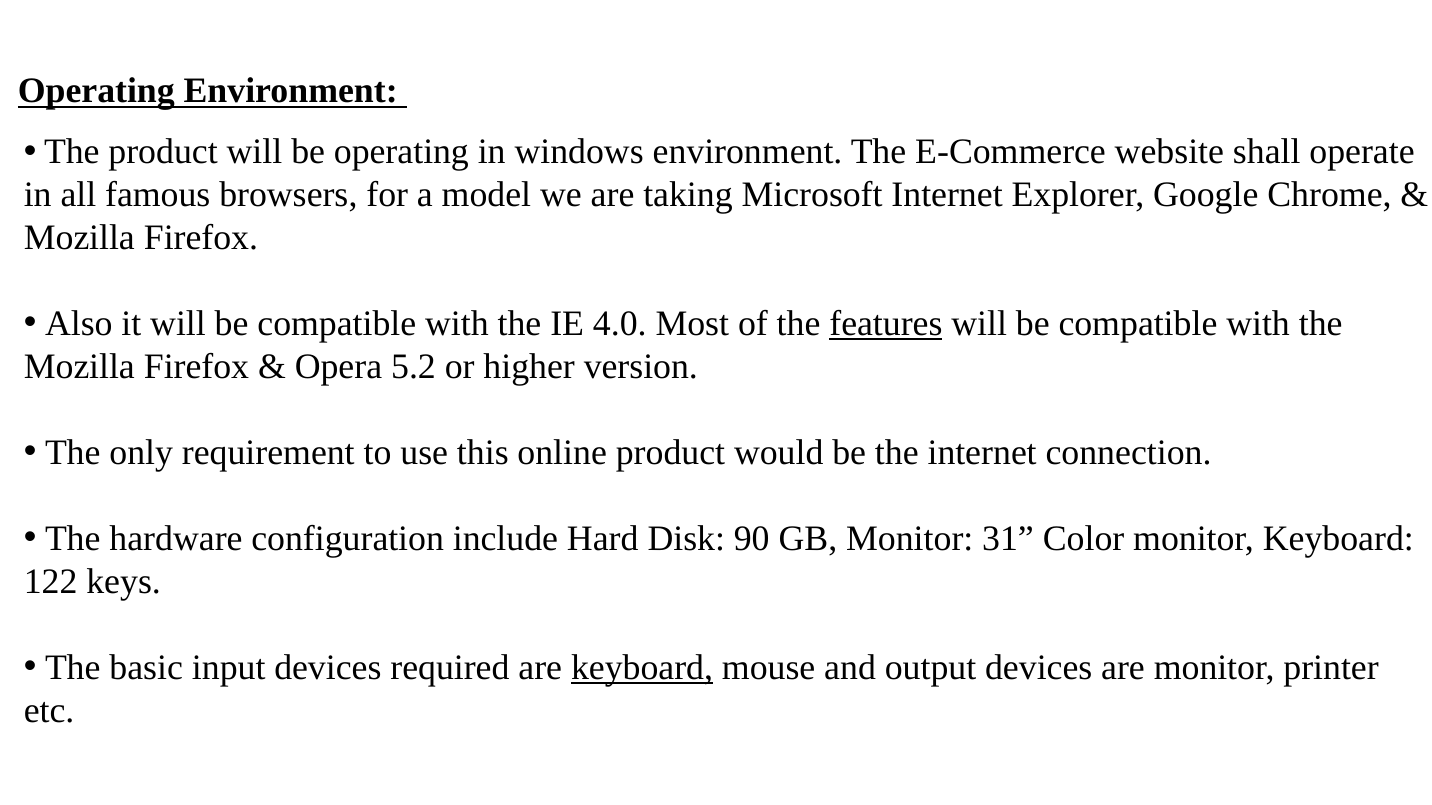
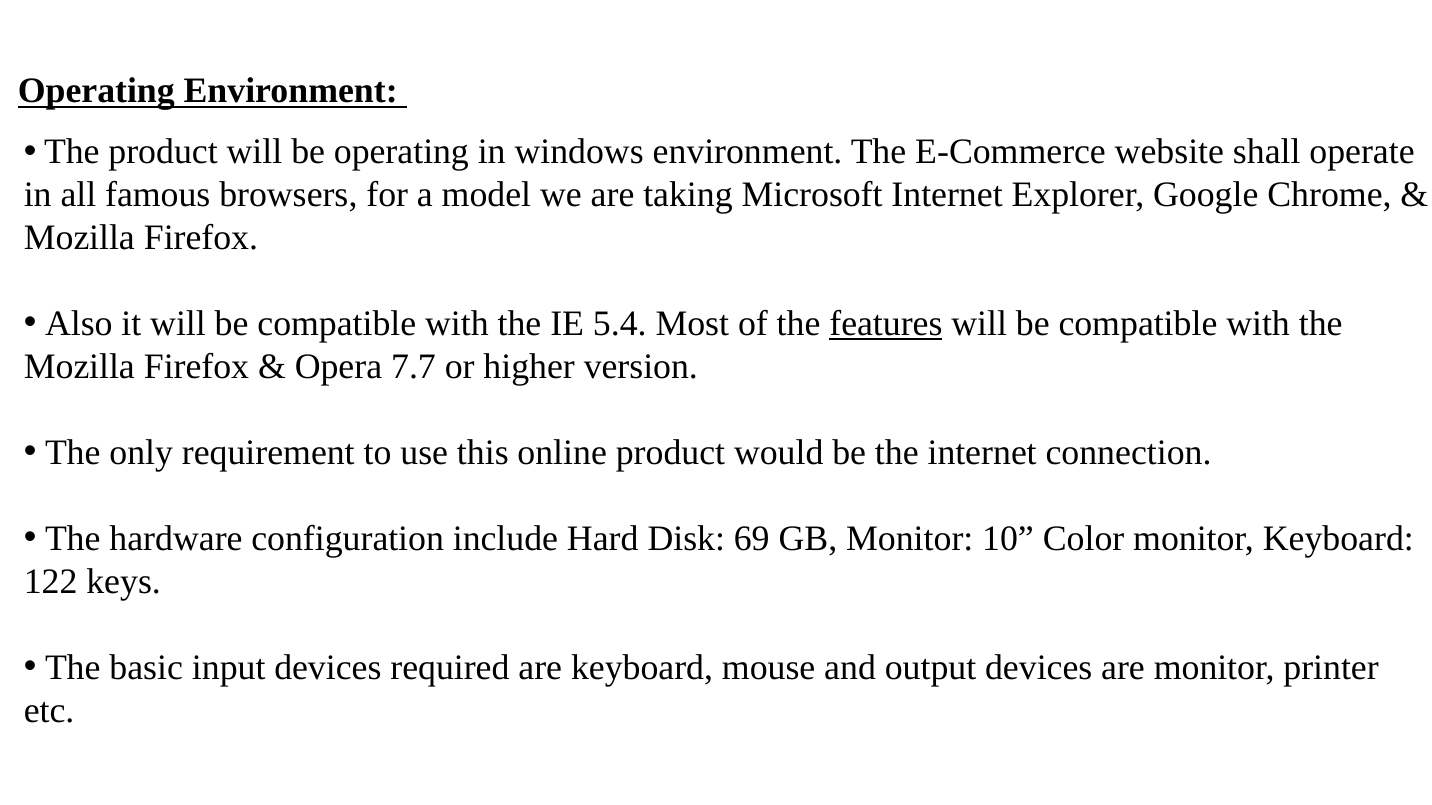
4.0: 4.0 -> 5.4 (620, 324)
5.2: 5.2 -> 7.7 (414, 367)
90: 90 -> 69 (752, 539)
31: 31 -> 10 (1008, 539)
keyboard underline: present -> none (642, 668)
